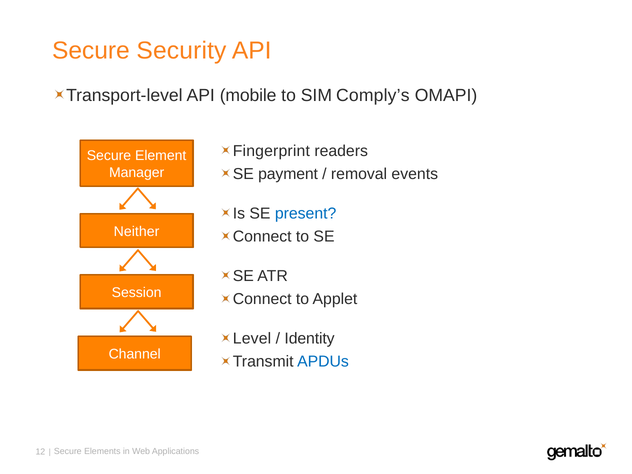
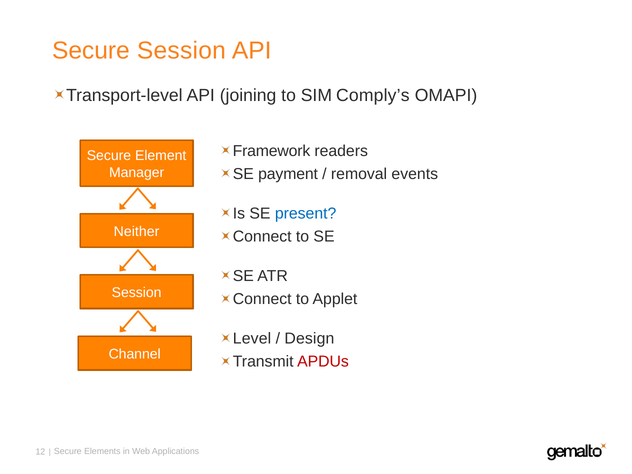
Secure Security: Security -> Session (181, 51)
mobile: mobile -> joining (248, 95)
Fingerprint: Fingerprint -> Framework (272, 151)
Identity: Identity -> Design (309, 339)
APDUs colour: blue -> red (323, 362)
